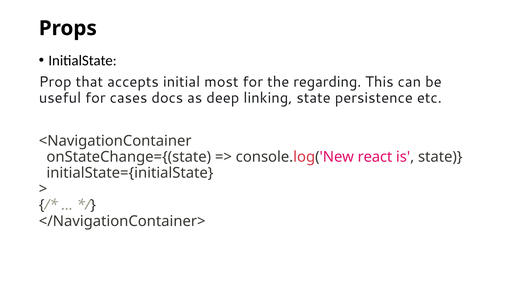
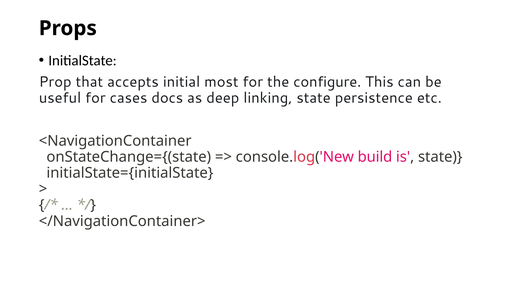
regarding: regarding -> configure (327, 82)
react: react -> build (375, 156)
